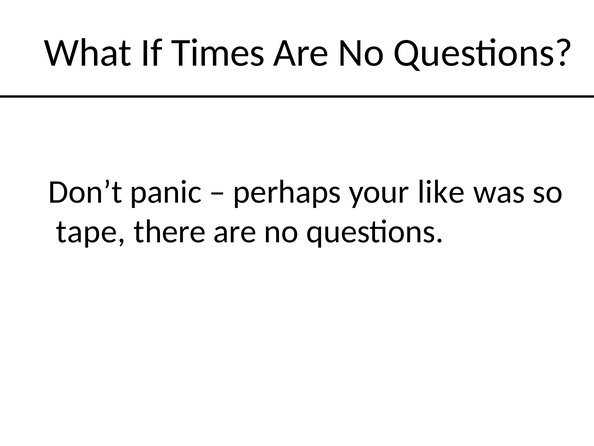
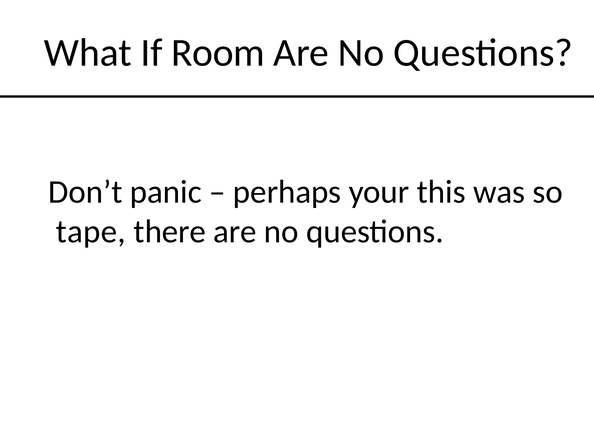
Times: Times -> Room (218, 53)
like: like -> this (441, 192)
